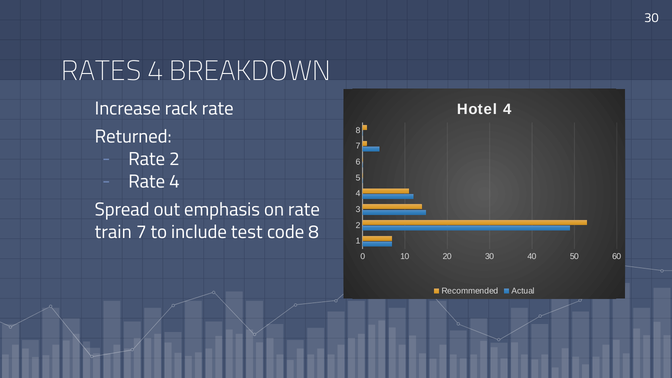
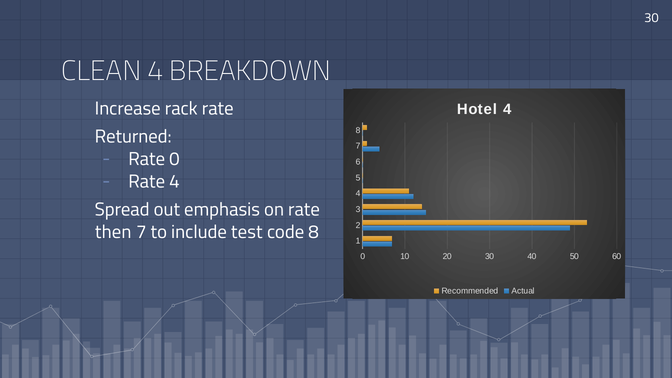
RATES: RATES -> CLEAN (101, 71)
Rate 2: 2 -> 0 (174, 159)
train: train -> then (113, 232)
